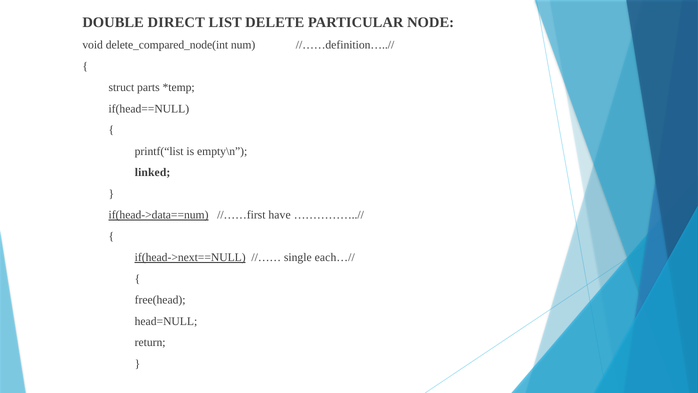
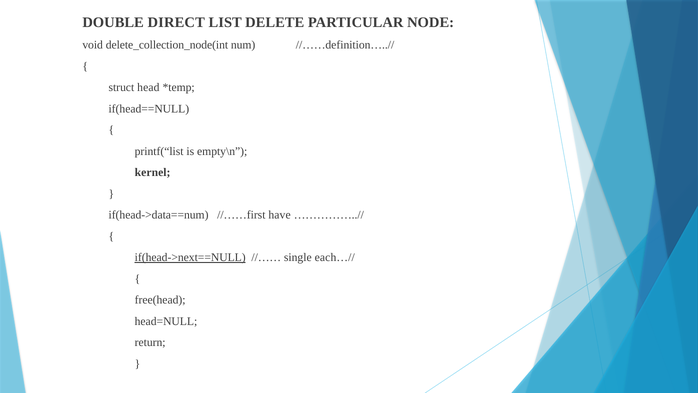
delete_compared_node(int: delete_compared_node(int -> delete_collection_node(int (167, 45)
parts: parts -> head (148, 88)
linked: linked -> kernel (153, 172)
if(head->data==num underline: present -> none (159, 215)
